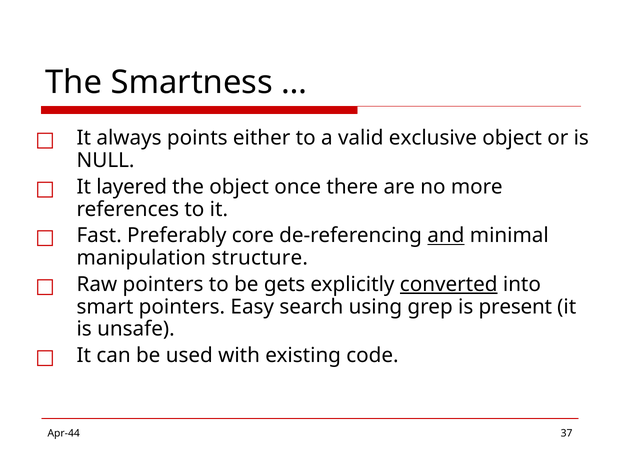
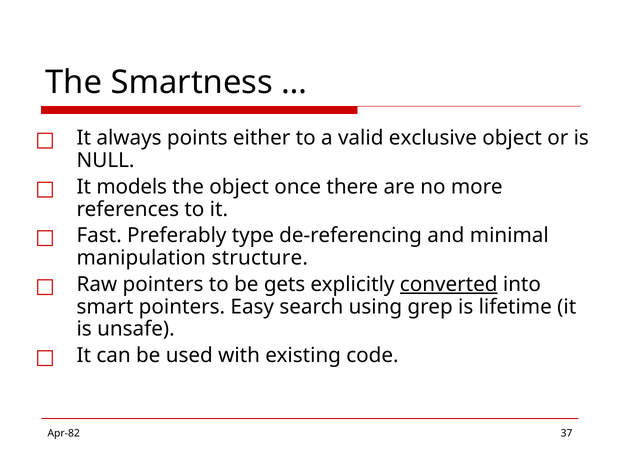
layered: layered -> models (132, 187)
core: core -> type (253, 236)
and underline: present -> none (446, 236)
present: present -> lifetime (515, 307)
Apr-44: Apr-44 -> Apr-82 (64, 433)
